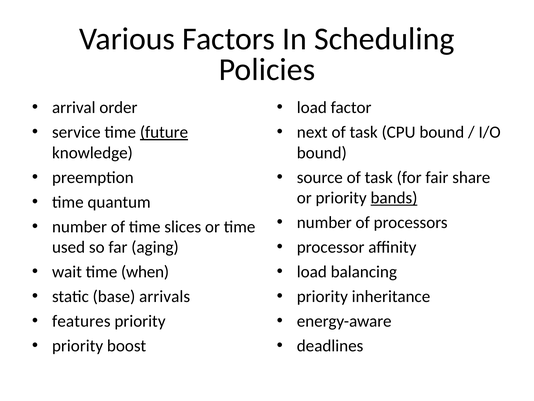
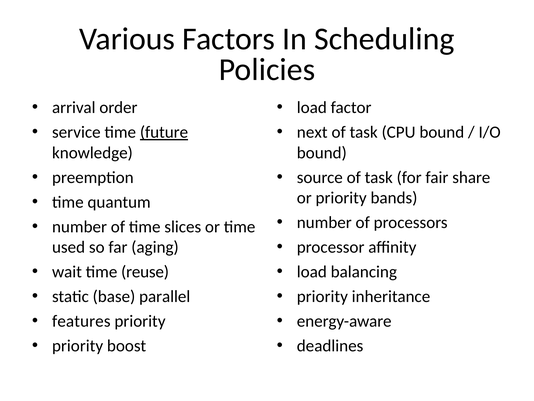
bands underline: present -> none (394, 198)
when: when -> reuse (145, 272)
arrivals: arrivals -> parallel (165, 296)
